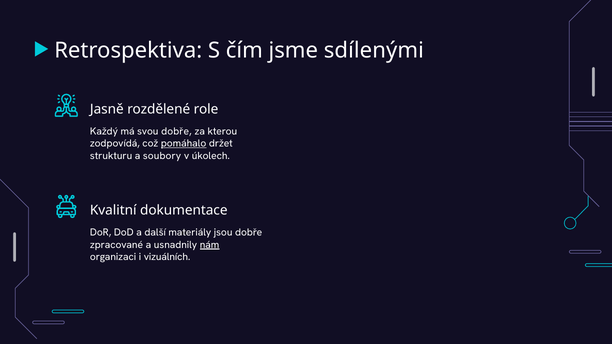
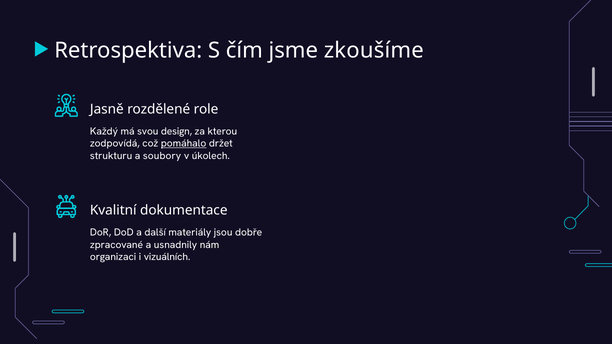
sdílenými: sdílenými -> zkoušíme (374, 51)
svou dobře: dobře -> design (177, 131)
nám underline: present -> none (210, 245)
